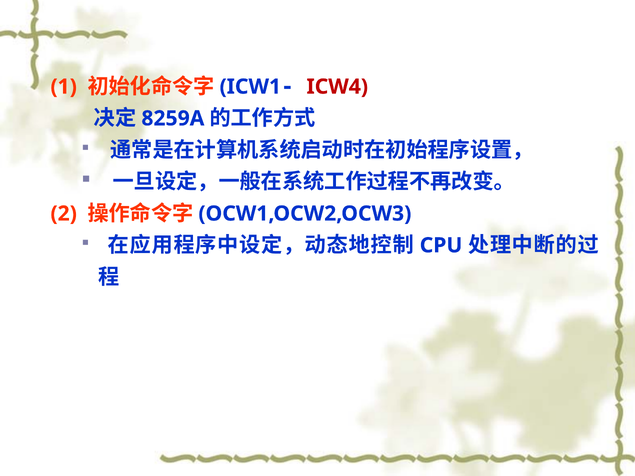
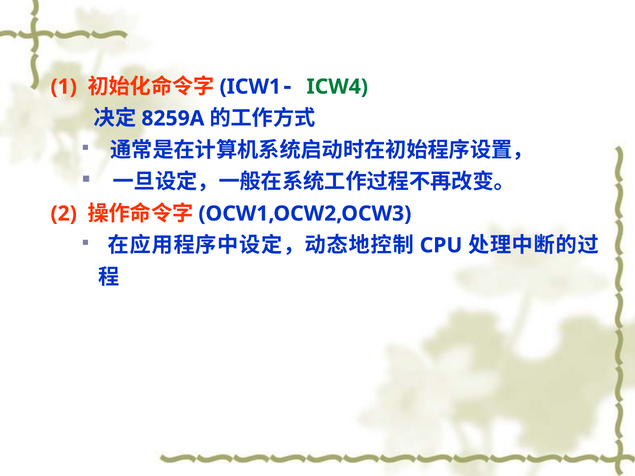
ICW4 colour: red -> green (337, 87)
